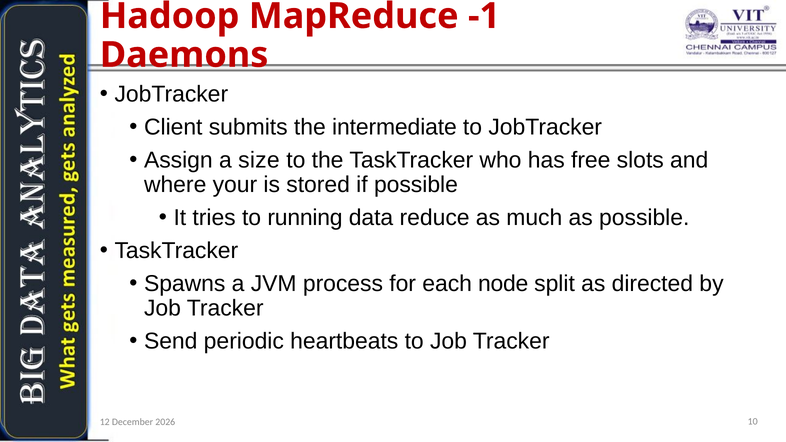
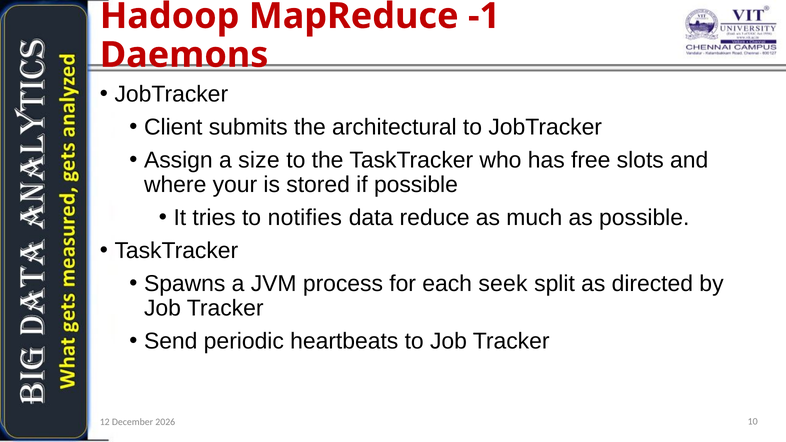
intermediate: intermediate -> architectural (394, 127)
running: running -> notifies (305, 218)
node: node -> seek (503, 284)
